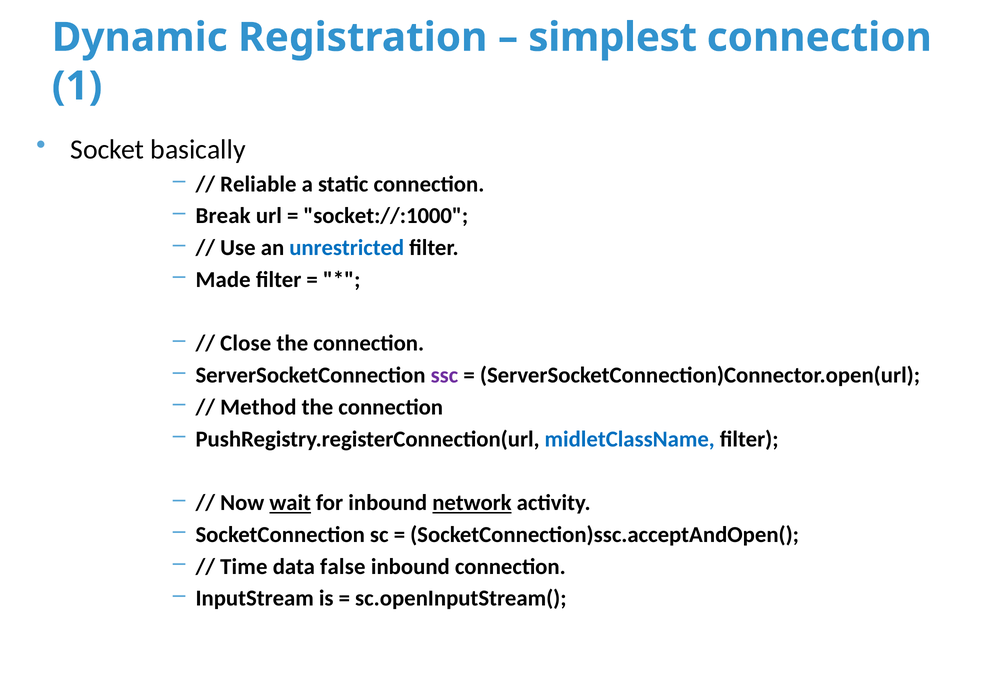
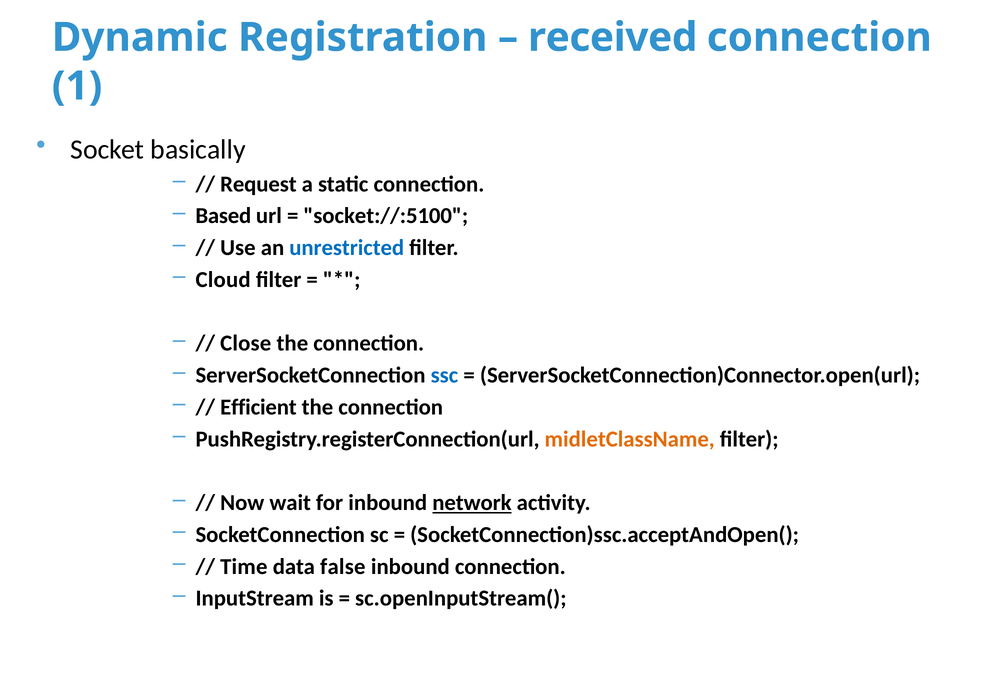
simplest: simplest -> received (613, 37)
Reliable: Reliable -> Request (258, 184)
Break: Break -> Based (223, 216)
socket://:1000: socket://:1000 -> socket://:5100 (386, 216)
Made: Made -> Cloud (223, 280)
ssc colour: purple -> blue (444, 375)
Method: Method -> Efficient (258, 407)
midletClassName colour: blue -> orange (630, 439)
wait underline: present -> none (290, 503)
